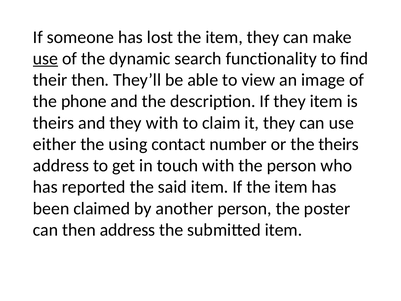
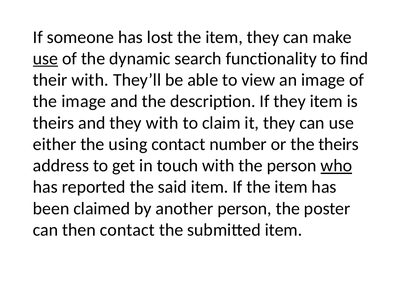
their then: then -> with (90, 80)
the phone: phone -> image (84, 101)
who underline: none -> present (336, 165)
then address: address -> contact (127, 230)
